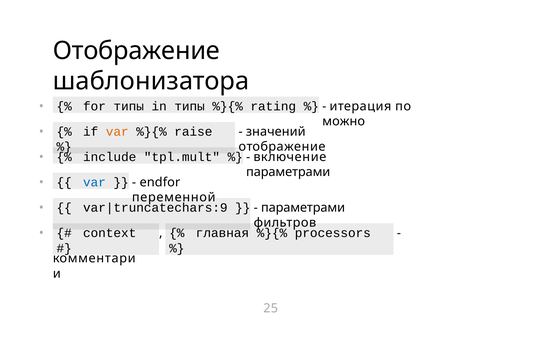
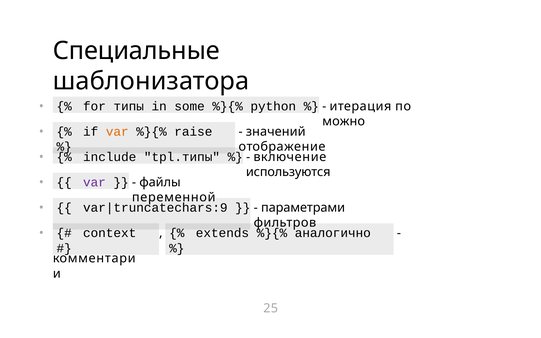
Отображение: Отображение -> Специальные (136, 51)
in типы: типы -> some (190, 106)
rating: rating -> python (273, 106)
tpl.mult: tpl.mult -> tpl.типы (182, 157)
параметрами: параметрами -> используются (288, 172)
var colour: blue -> purple (94, 182)
endfor: endfor -> файлы (160, 182)
главная: главная -> extends (222, 233)
processors: processors -> аналогично (333, 233)
